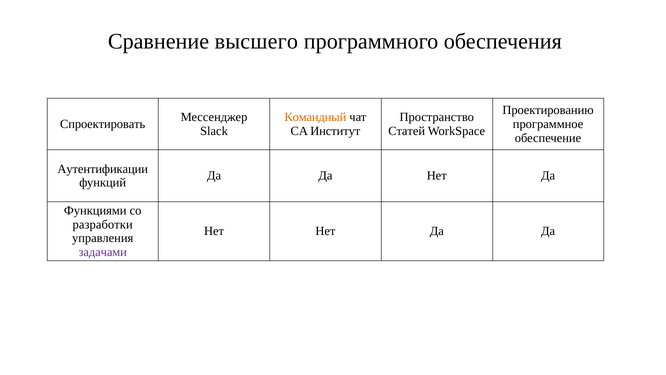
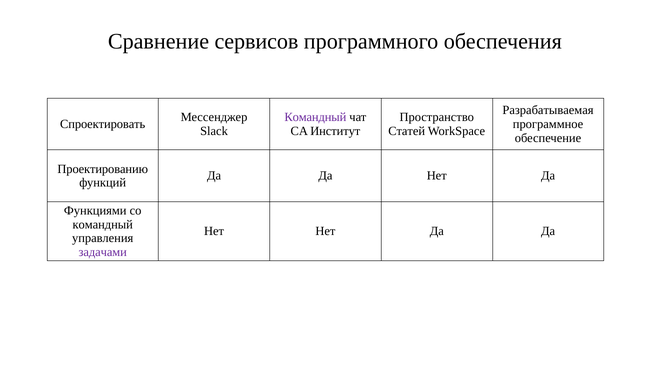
высшего: высшего -> сервисов (256, 42)
Проектированию: Проектированию -> Разрабатываемая (548, 110)
Командный colour: orange -> purple (315, 117)
Аутентификации: Аутентификации -> Проектированию (103, 169)
разработки: разработки -> командный (103, 224)
